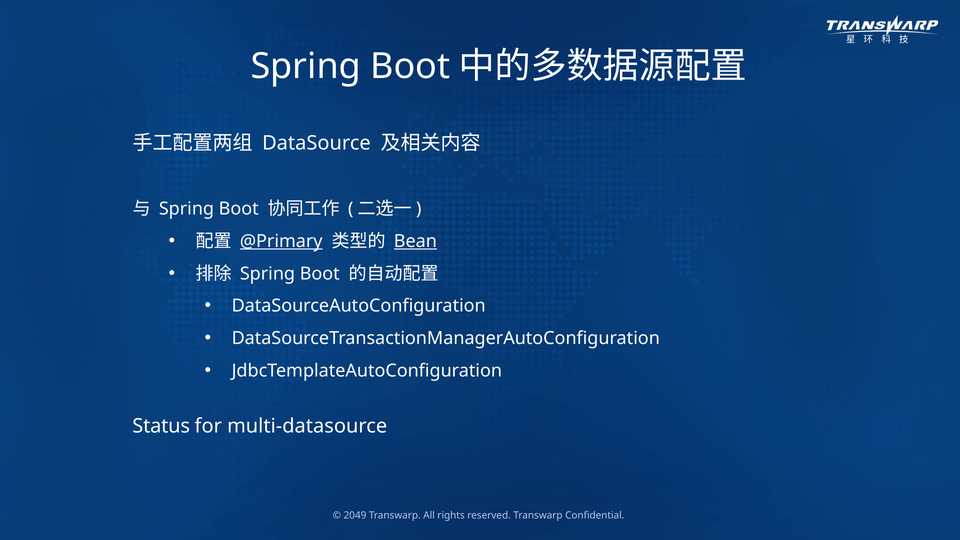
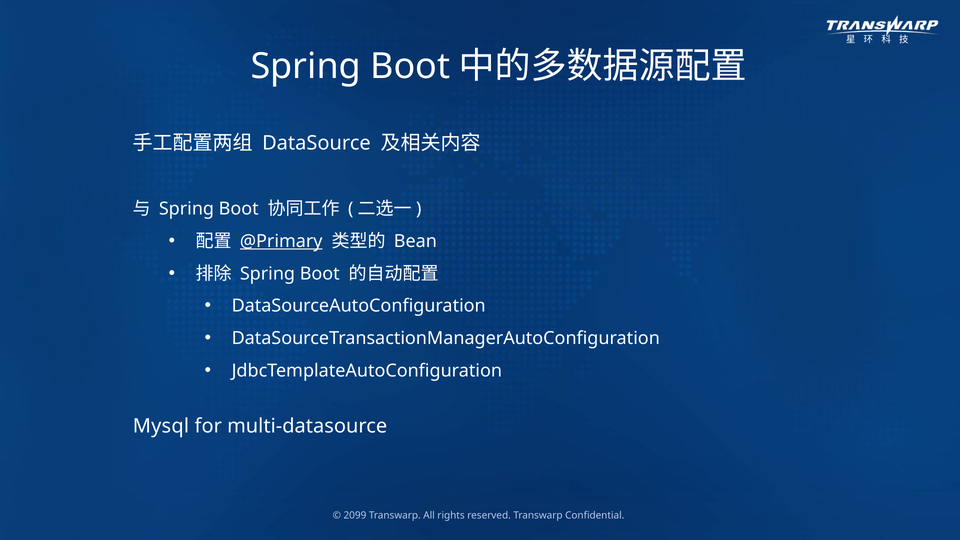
Bean underline: present -> none (415, 241)
Status: Status -> Mysql (161, 426)
2049: 2049 -> 2099 (355, 516)
